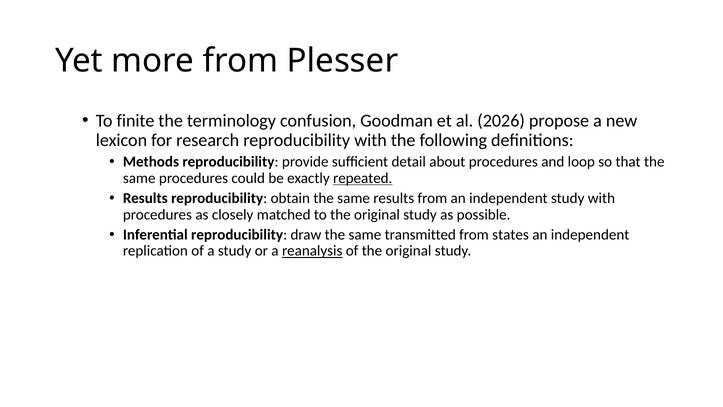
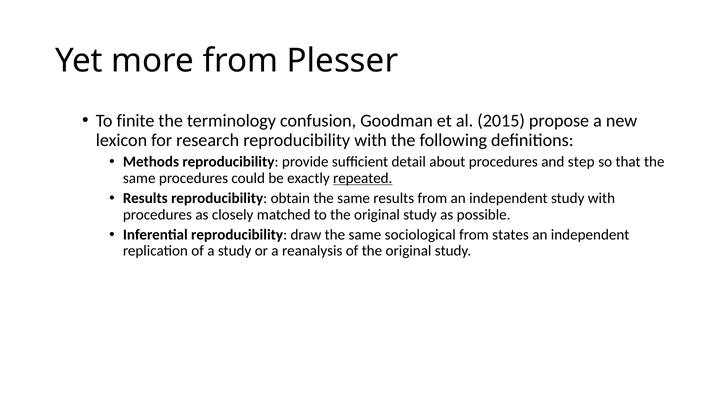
2026: 2026 -> 2015 (501, 121)
loop: loop -> step (581, 162)
transmitted: transmitted -> sociological (420, 234)
reanalysis underline: present -> none (312, 251)
